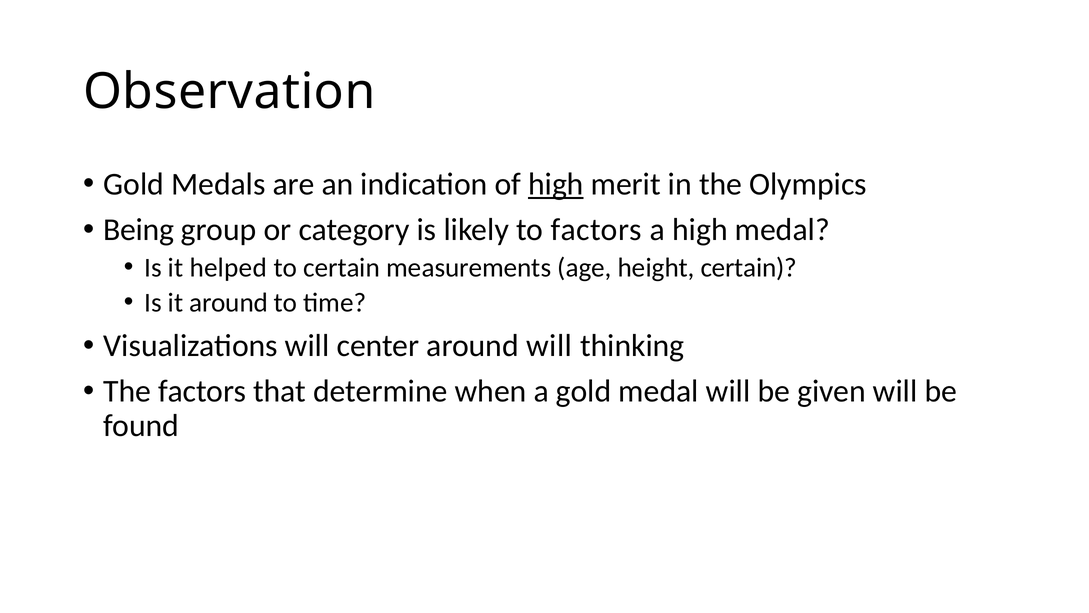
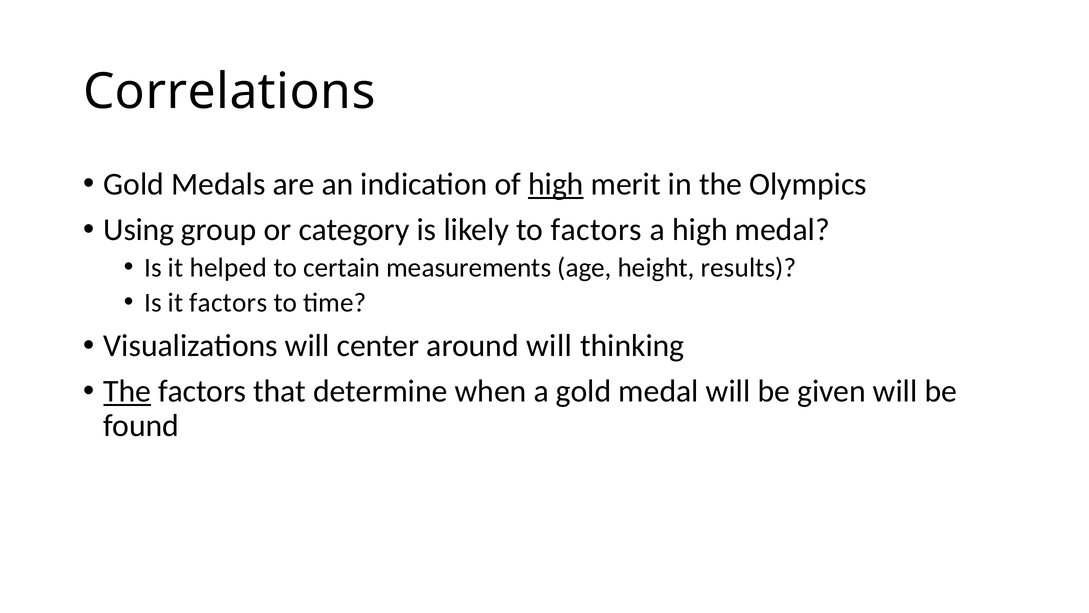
Observation: Observation -> Correlations (229, 91)
Being: Being -> Using (139, 230)
height certain: certain -> results (748, 267)
it around: around -> factors (228, 302)
The underline: none -> present (127, 391)
